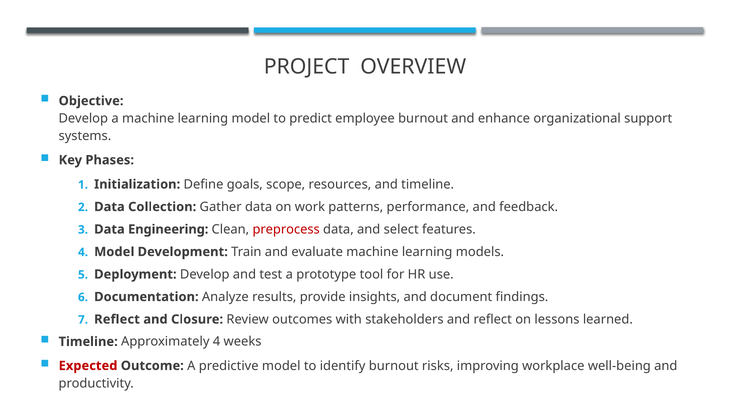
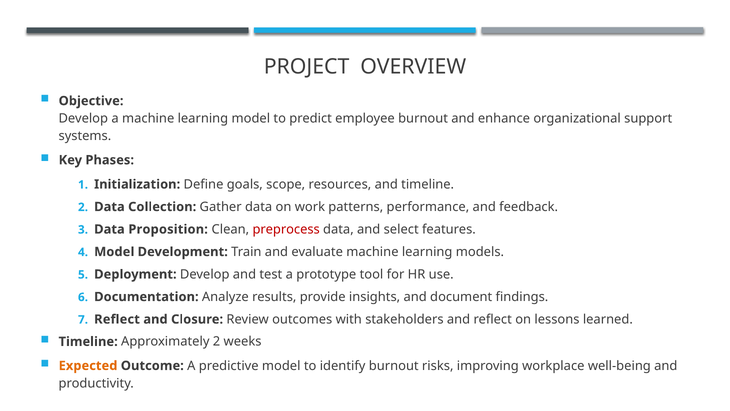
Engineering: Engineering -> Proposition (168, 229)
Approximately 4: 4 -> 2 (217, 341)
Expected colour: red -> orange (88, 365)
